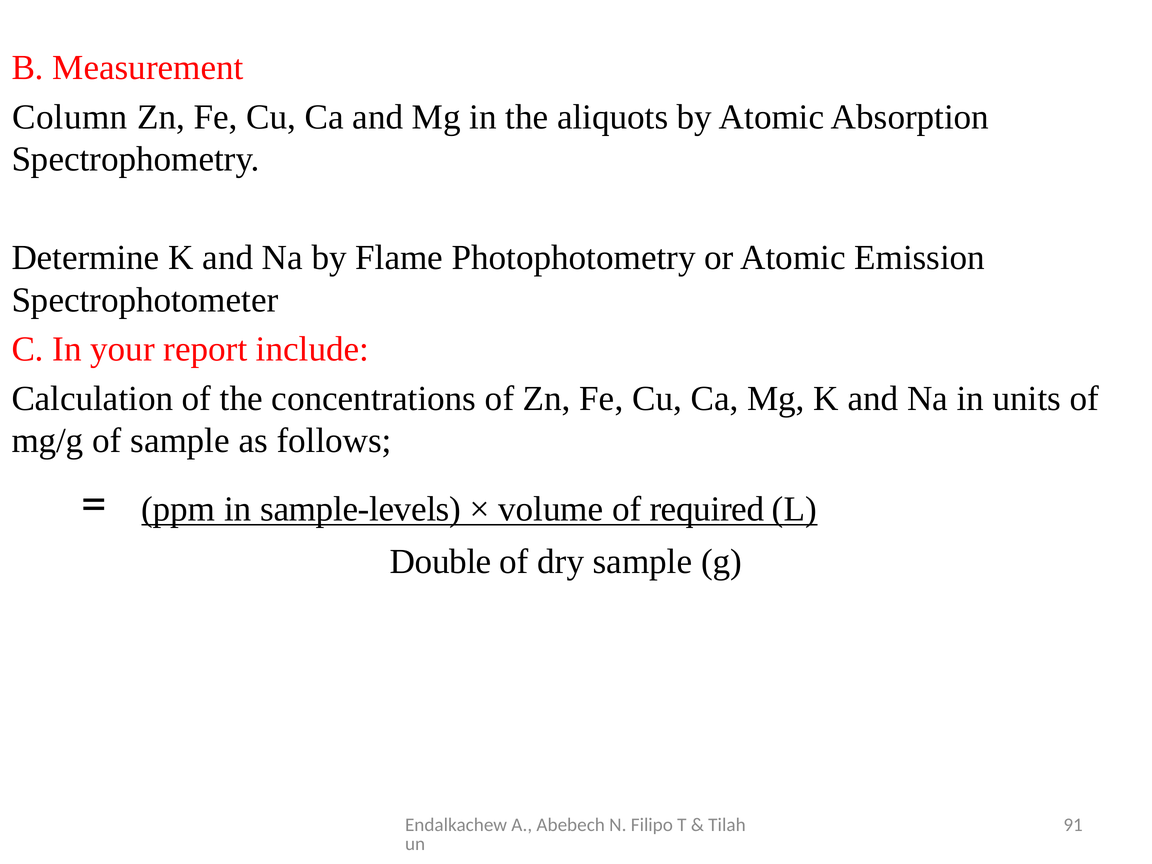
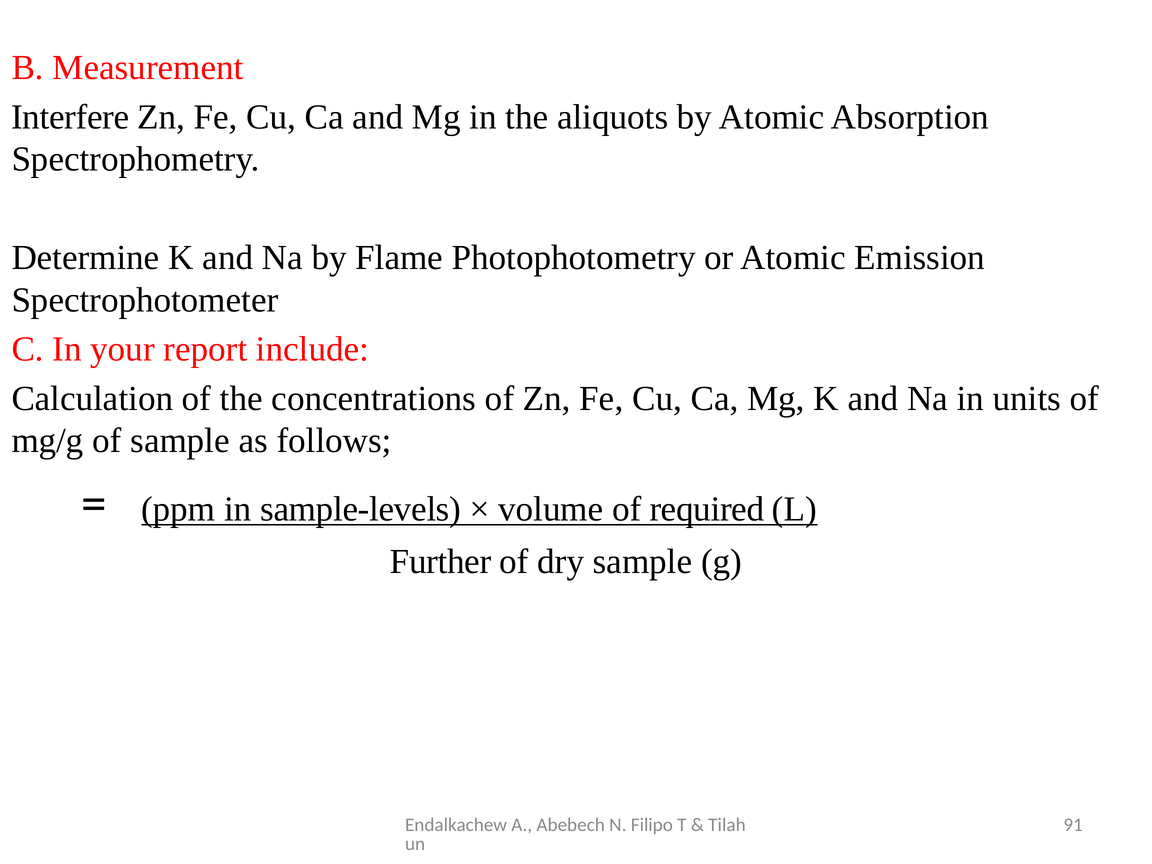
Column: Column -> Interfere (70, 117)
Double: Double -> Further (441, 562)
